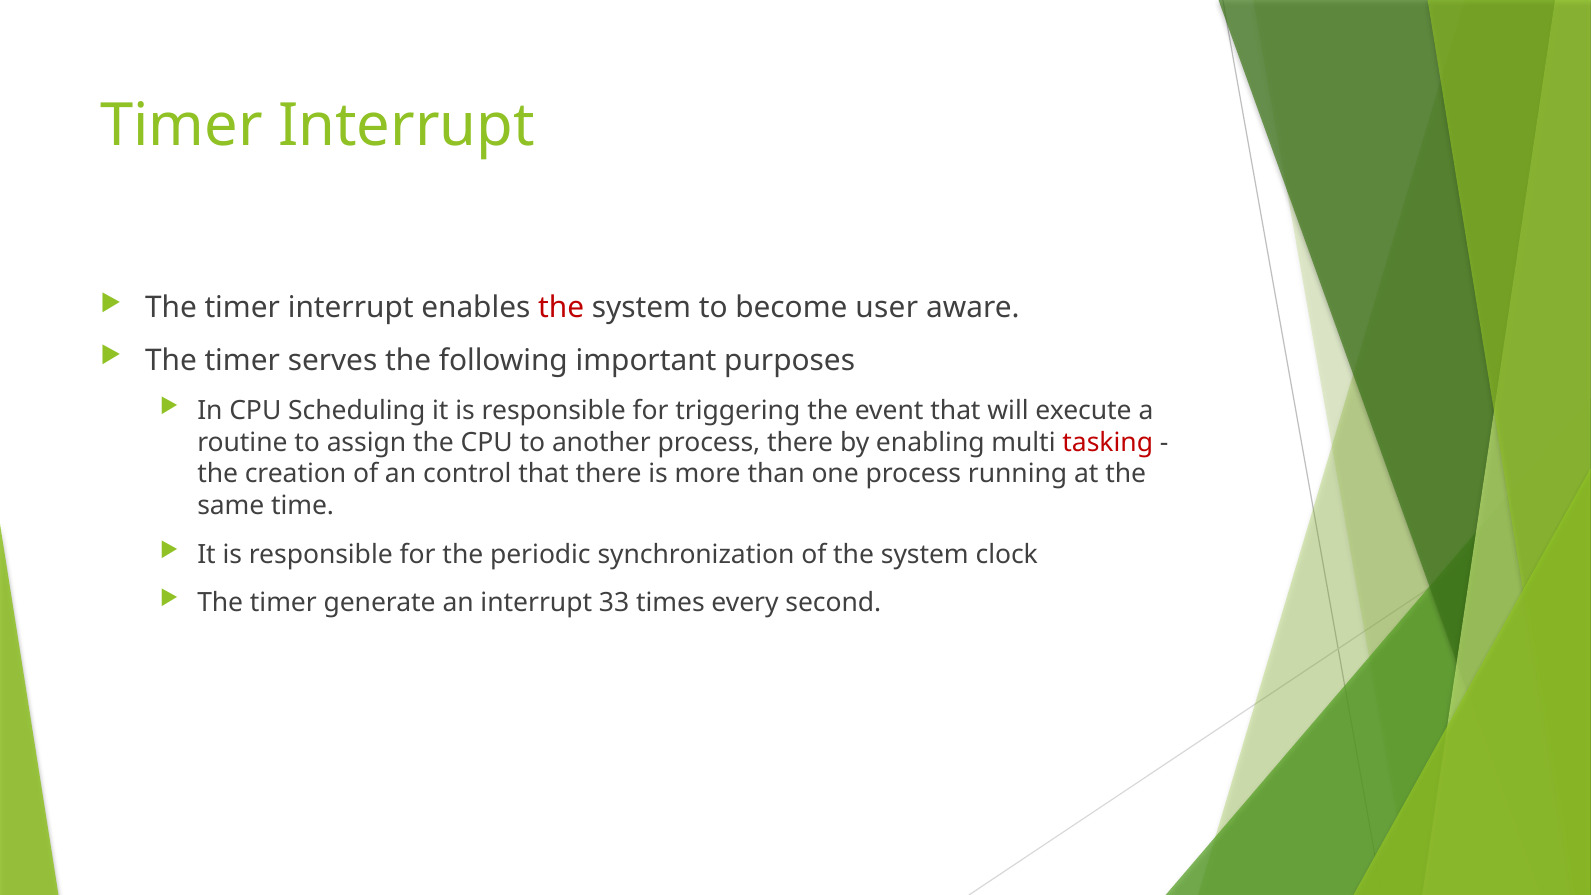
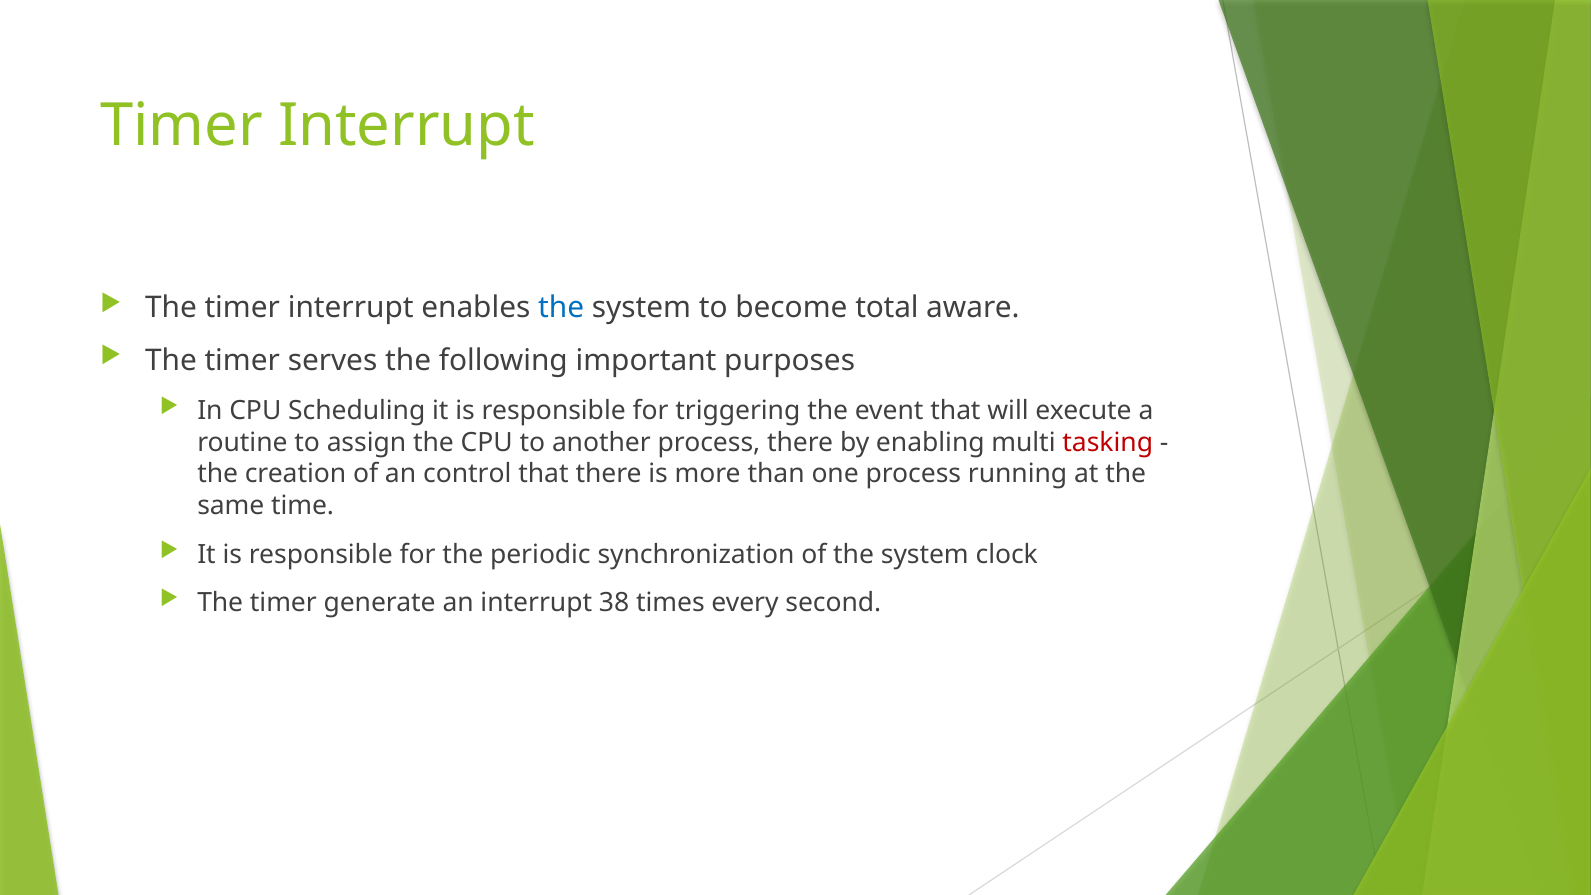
the colour: red -> blue (561, 308)
user: user -> total (887, 308)
33: 33 -> 38 (614, 603)
